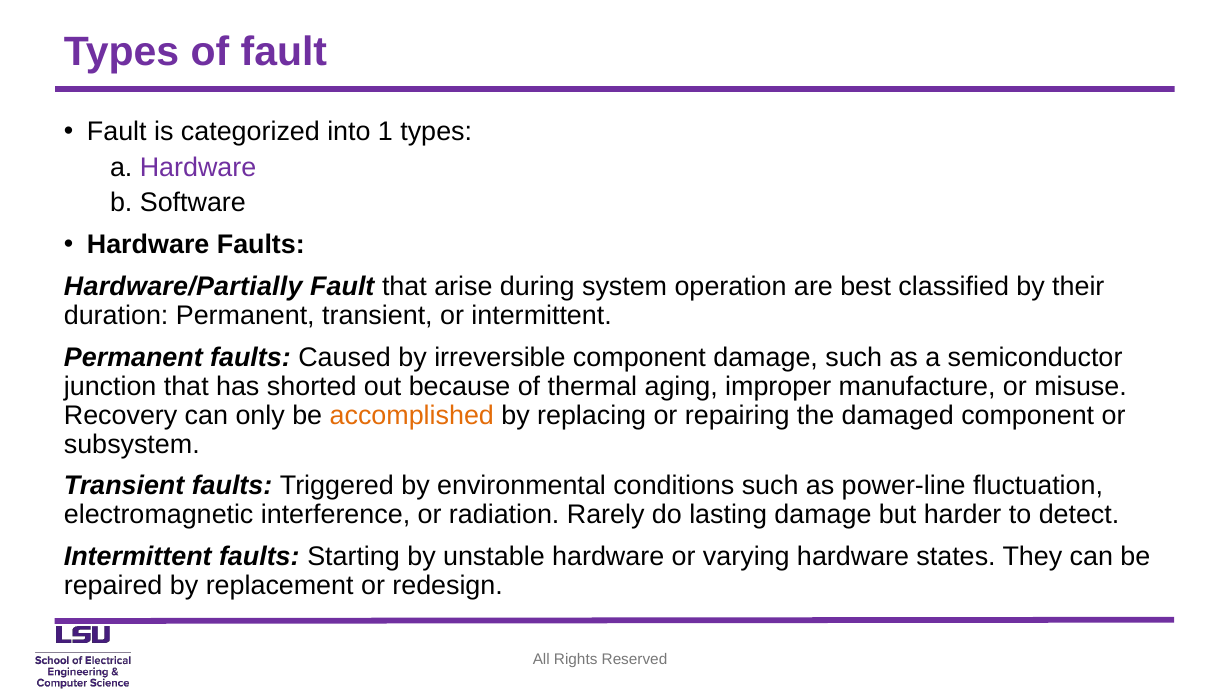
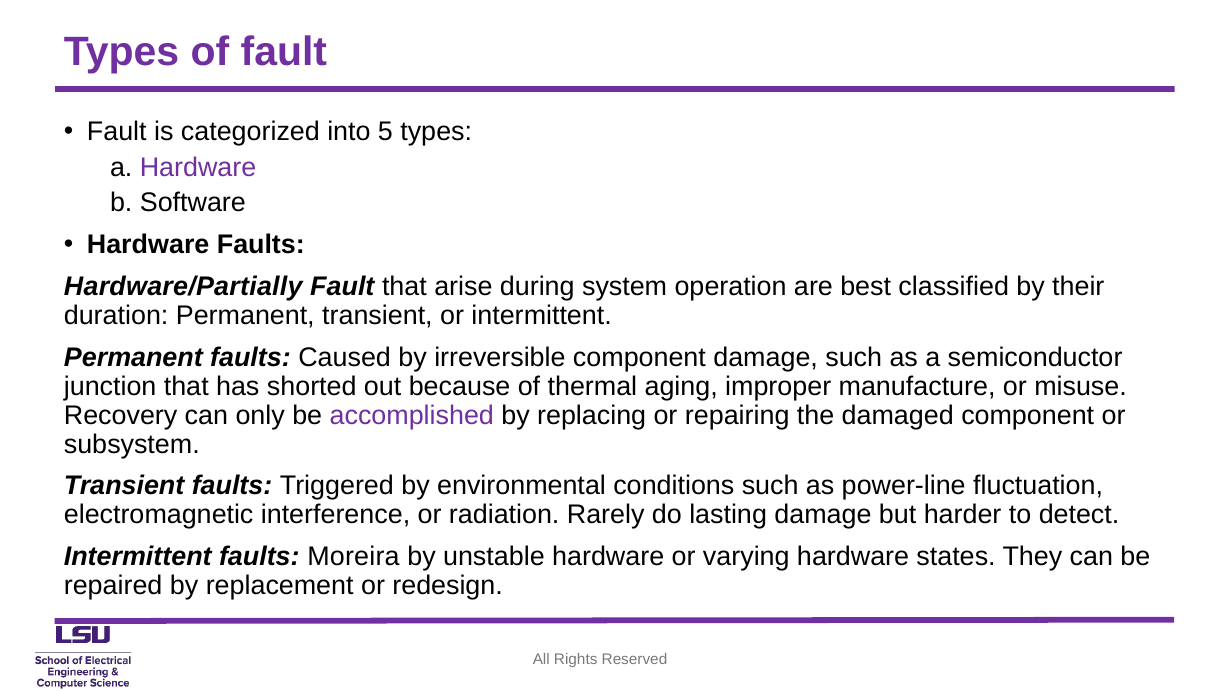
1: 1 -> 5 (385, 132)
accomplished colour: orange -> purple (412, 415)
Starting: Starting -> Moreira (353, 557)
